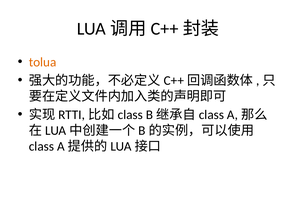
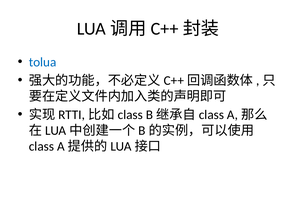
tolua colour: orange -> blue (43, 62)
